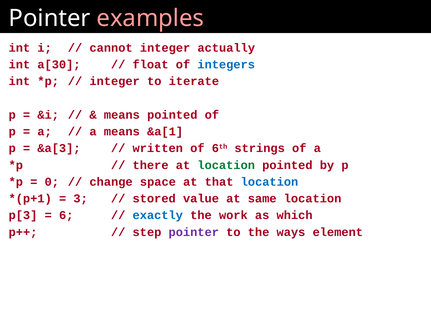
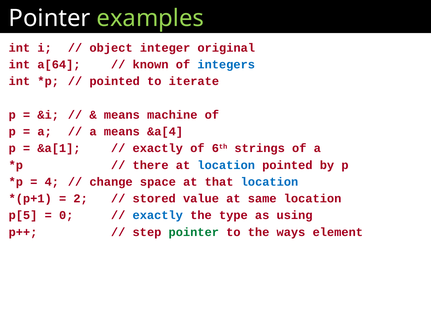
examples colour: pink -> light green (150, 18)
cannot: cannot -> object (111, 48)
actually: actually -> original (226, 48)
a[30: a[30 -> a[64 (59, 65)
float: float -> known (151, 65)
integer: integer -> pointed (115, 81)
means pointed: pointed -> machine (172, 115)
&a[1: &a[1 -> &a[4 (165, 132)
&a[3: &a[3 -> &a[1 (59, 148)
written: written -> exactly (158, 148)
location colour: green -> blue (226, 165)
0: 0 -> 4 (52, 182)
3: 3 -> 2 (81, 199)
p[3: p[3 -> p[5 (23, 216)
6: 6 -> 0 (66, 216)
work: work -> type (233, 216)
which: which -> using (295, 216)
pointer colour: purple -> green (194, 232)
